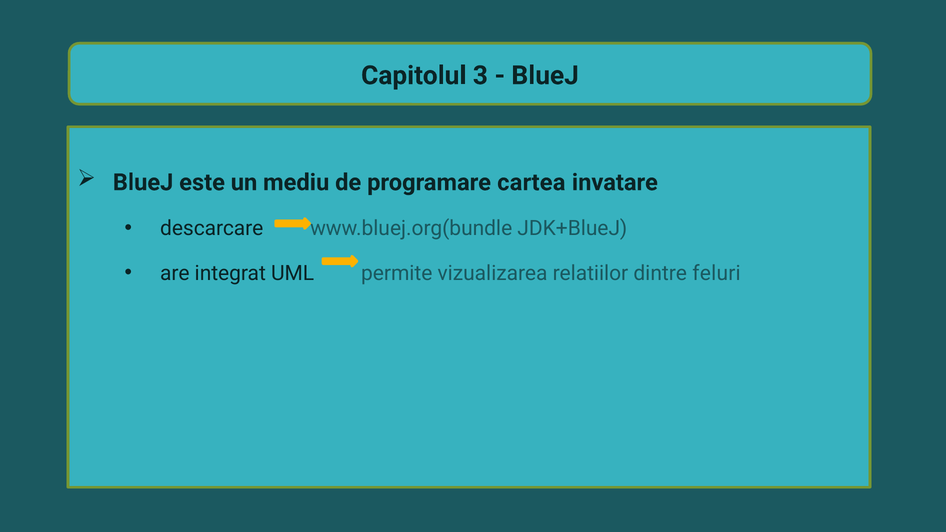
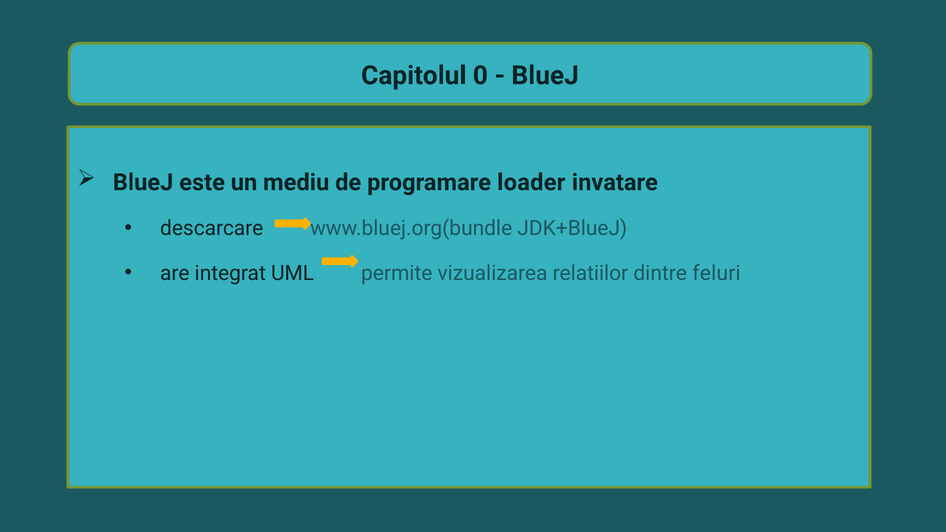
3: 3 -> 0 (480, 76)
cartea: cartea -> loader (531, 182)
